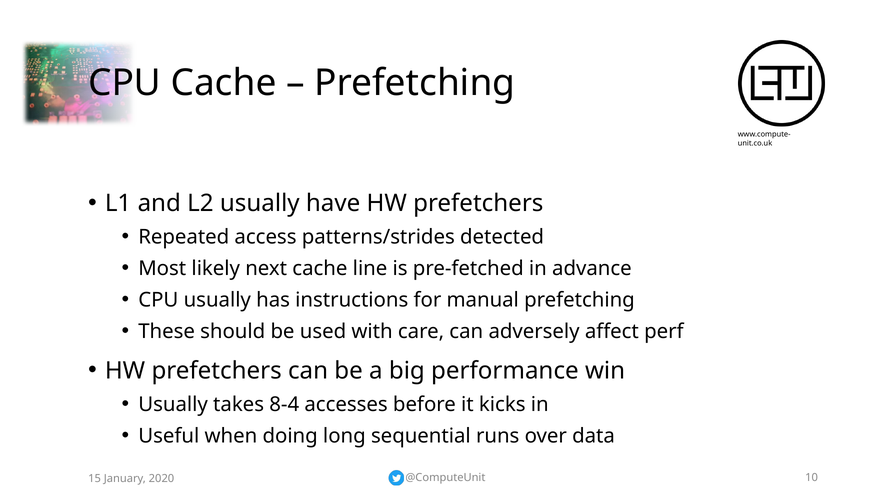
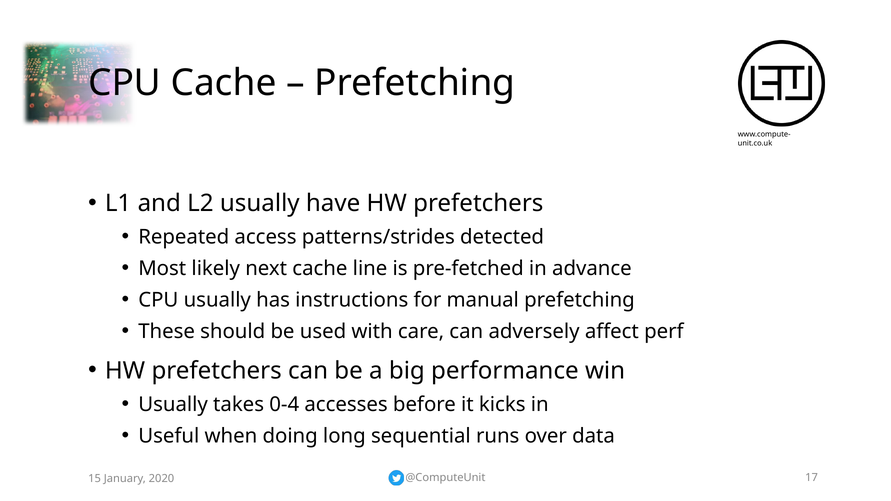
8-4: 8-4 -> 0-4 (284, 404)
10: 10 -> 17 (812, 478)
